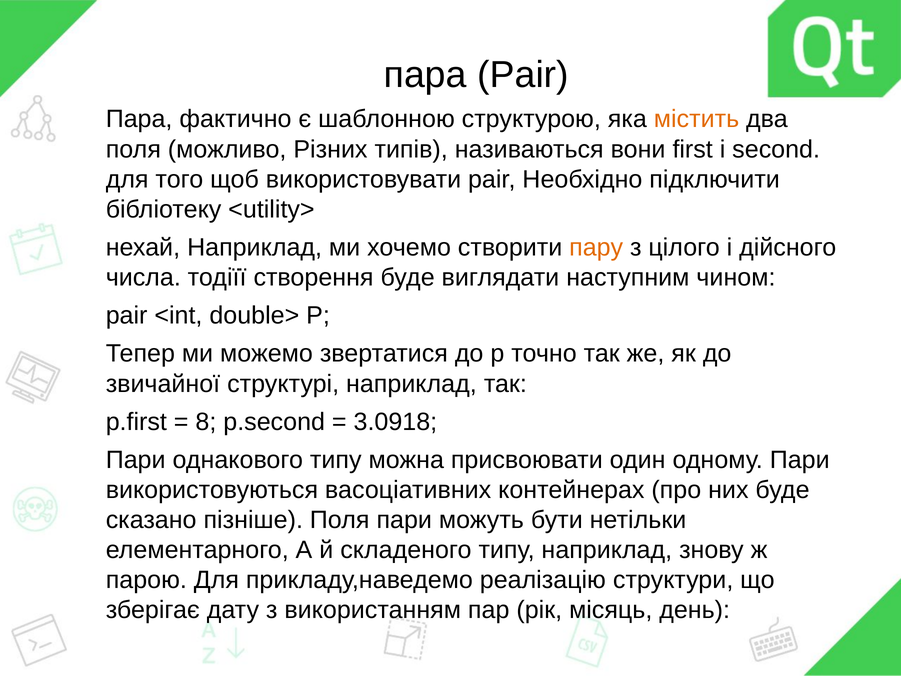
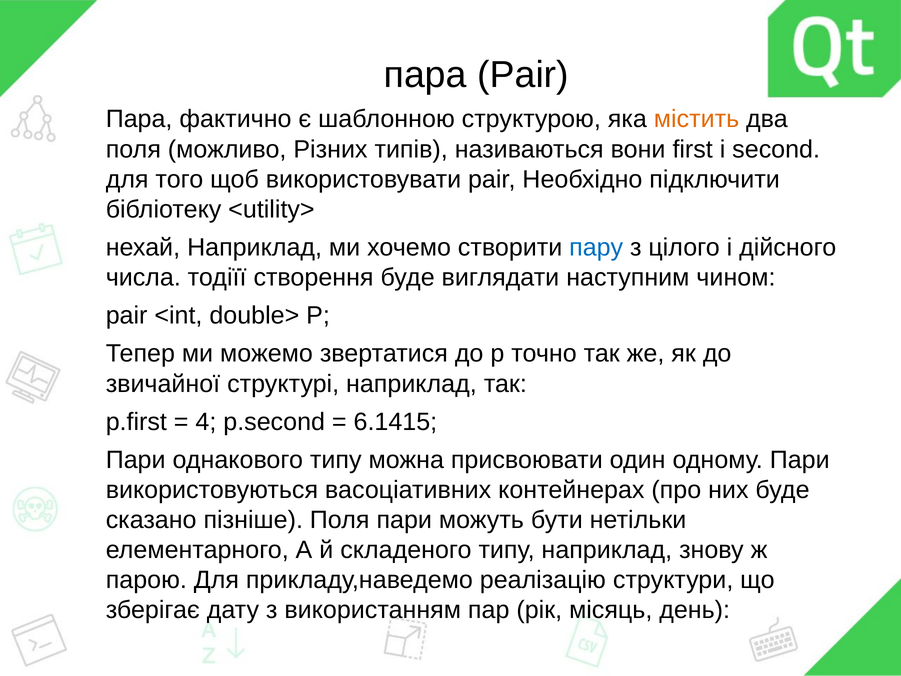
пару colour: orange -> blue (596, 247)
8: 8 -> 4 (206, 422)
3.0918: 3.0918 -> 6.1415 (395, 422)
